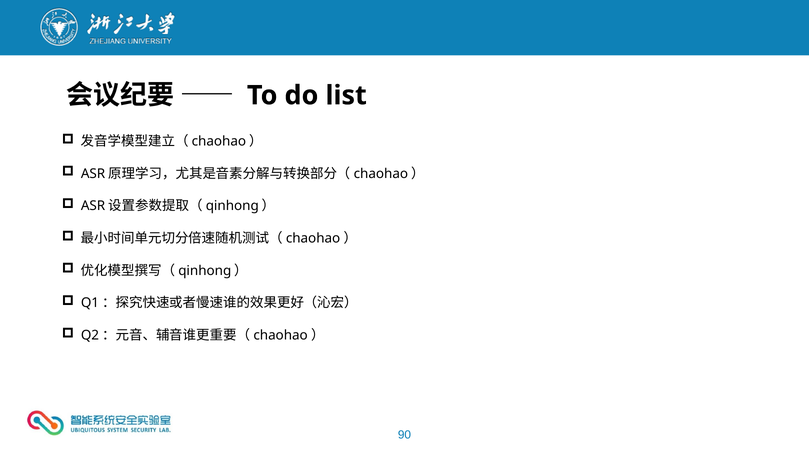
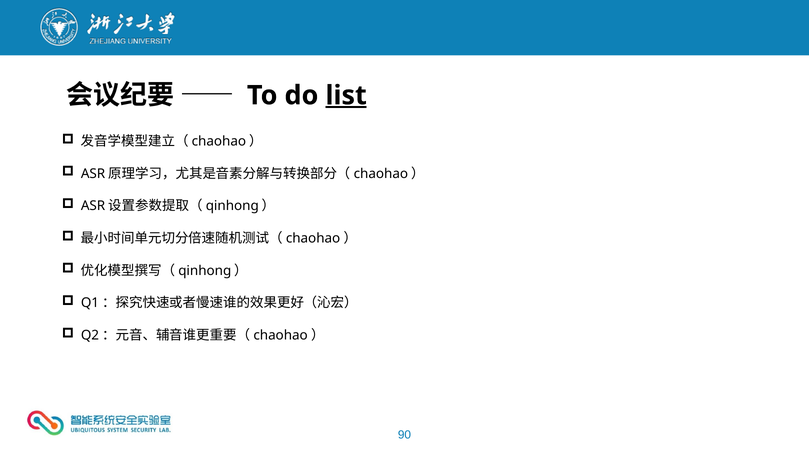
list underline: none -> present (346, 95)
